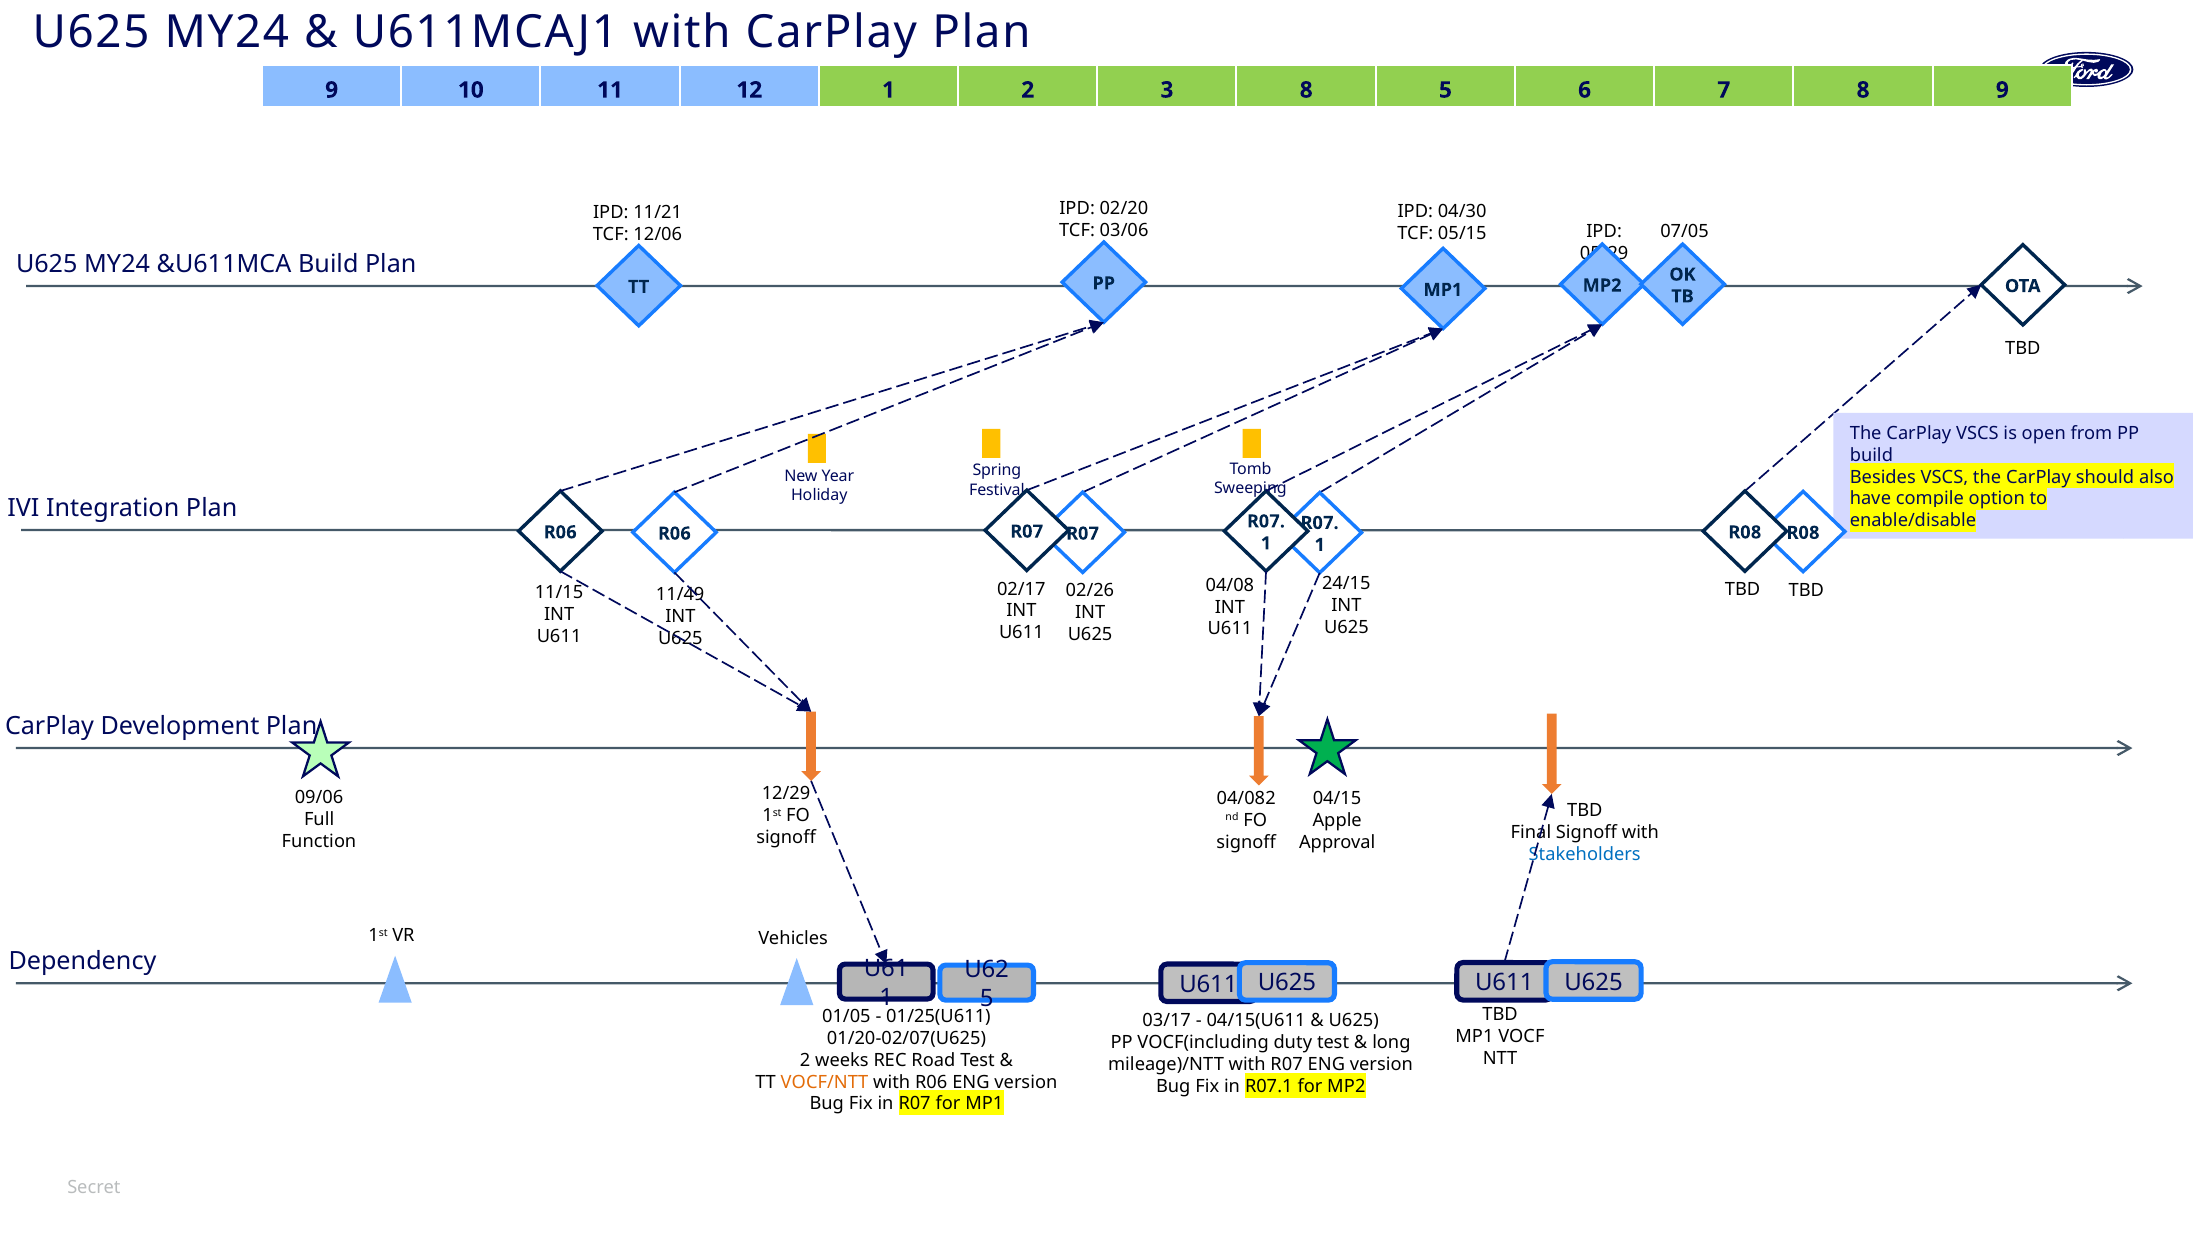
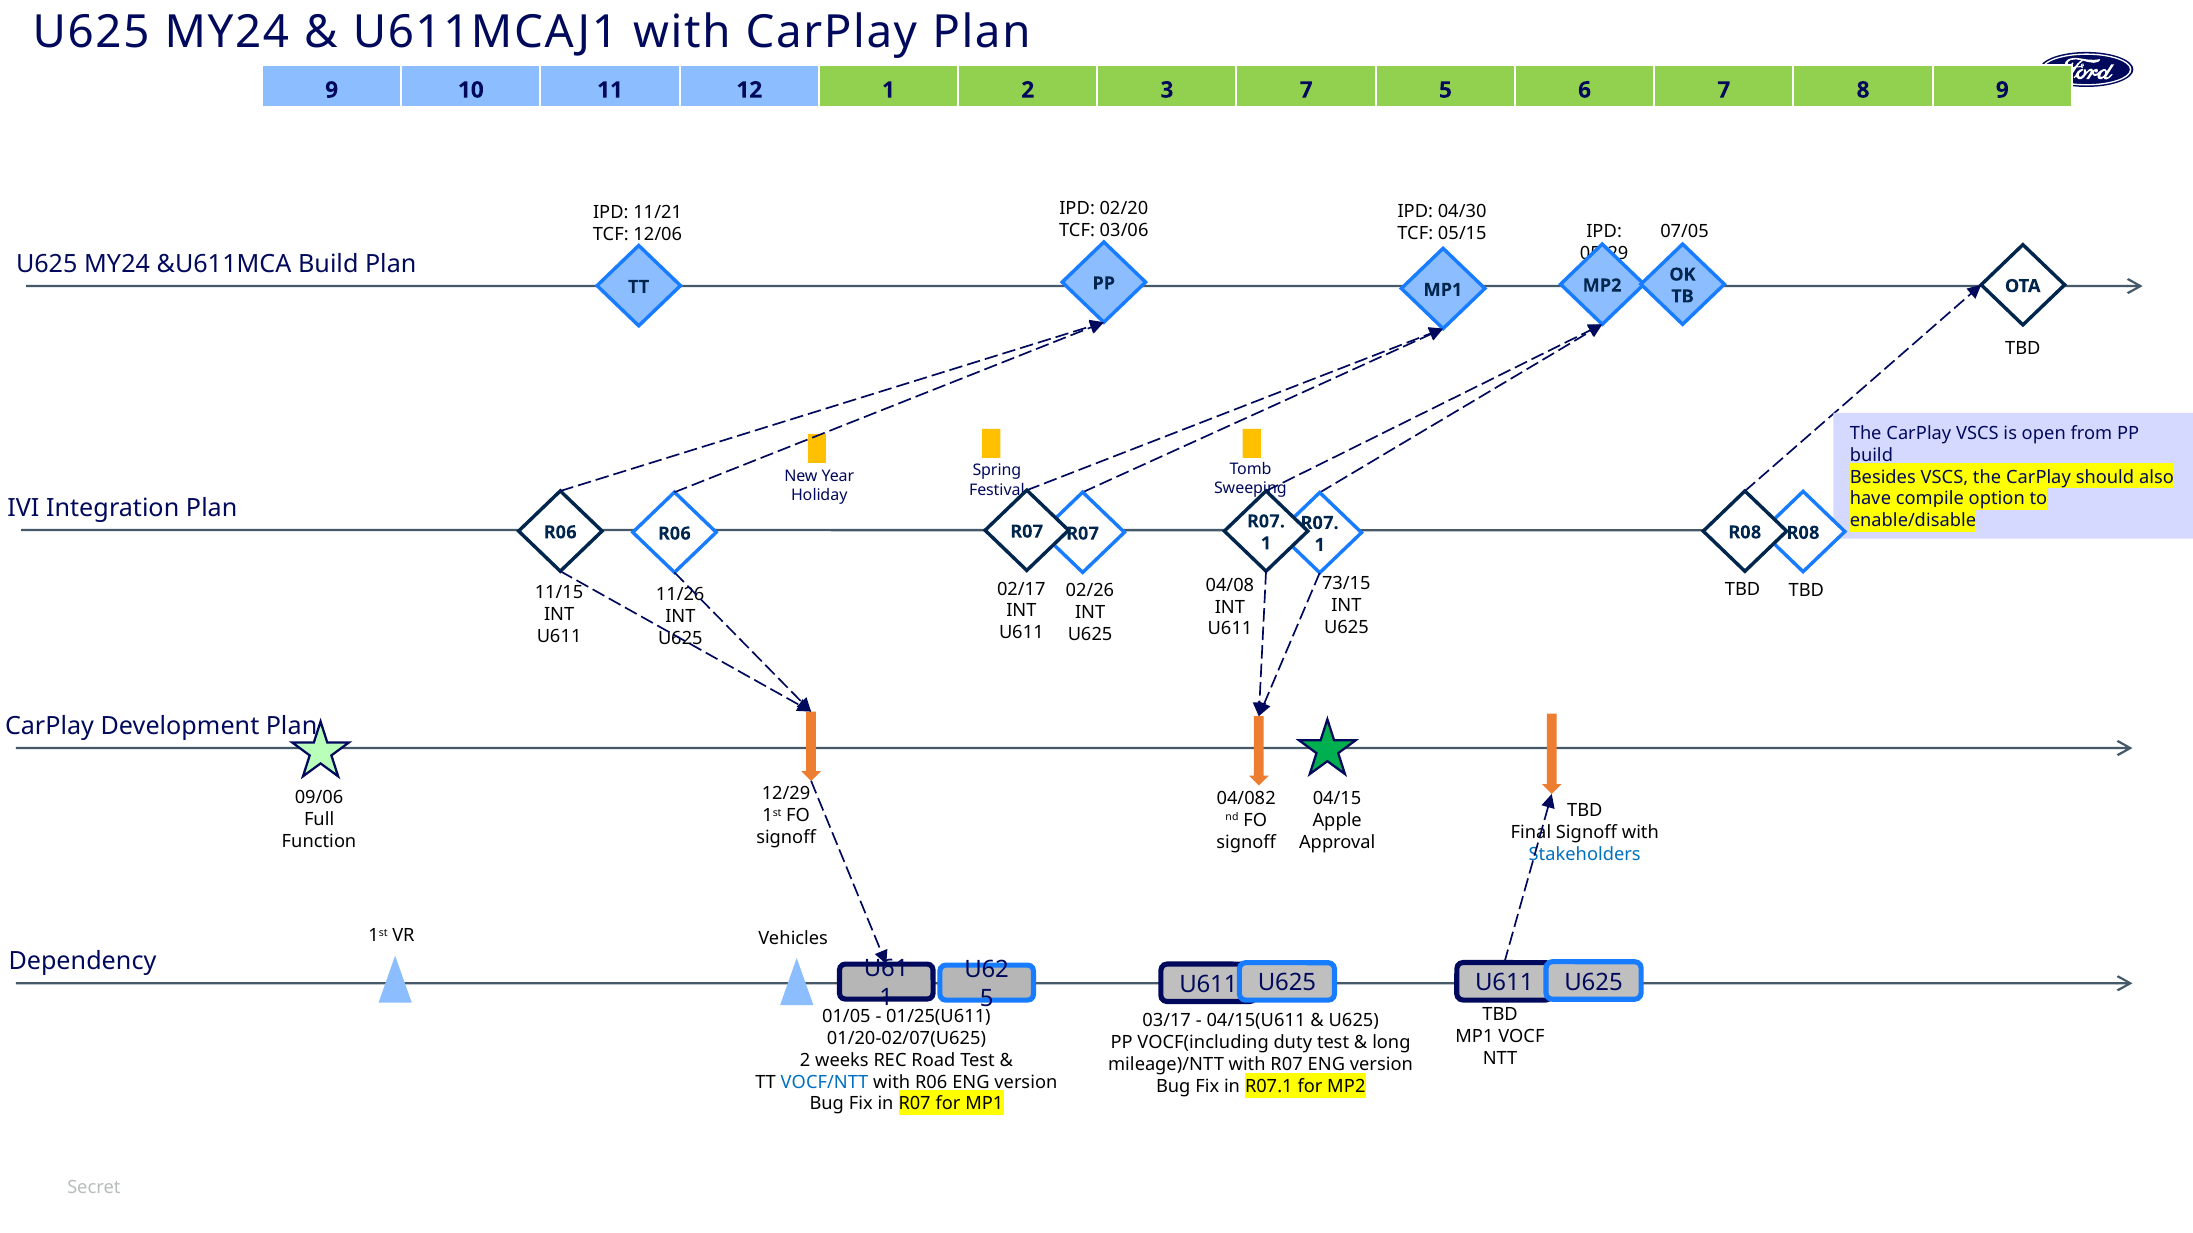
3 8: 8 -> 7 (1306, 90)
24/15: 24/15 -> 73/15 (1346, 584)
11/49: 11/49 -> 11/26 (680, 595)
VOCF/NTT colour: orange -> blue (824, 1082)
